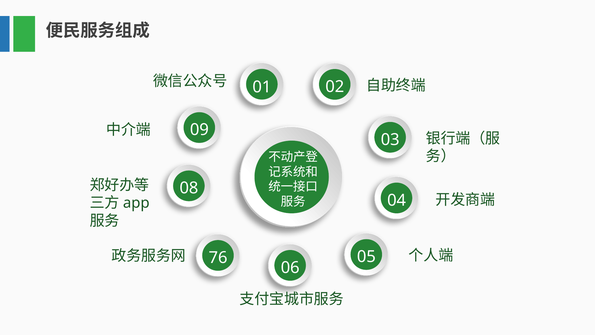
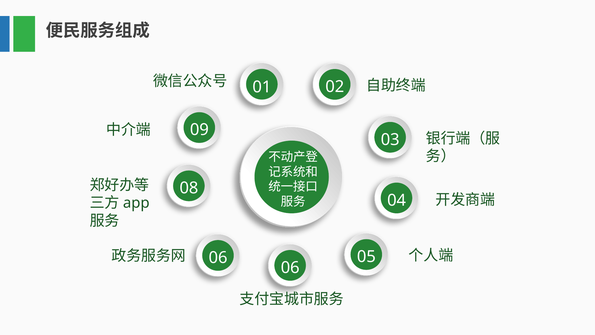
76: 76 -> 06 (218, 257)
